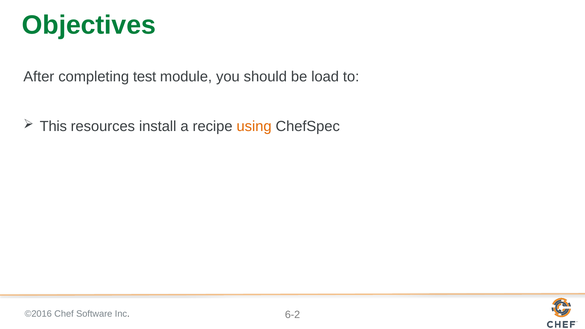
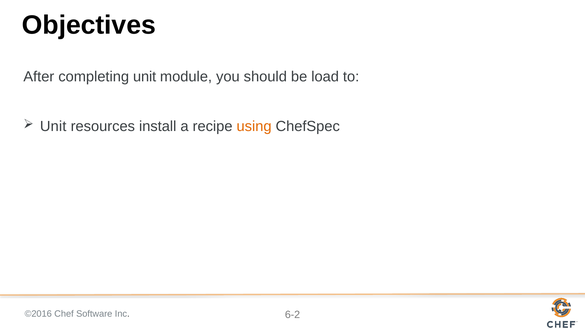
Objectives colour: green -> black (89, 25)
completing test: test -> unit (145, 77)
This: This -> Unit (53, 126)
